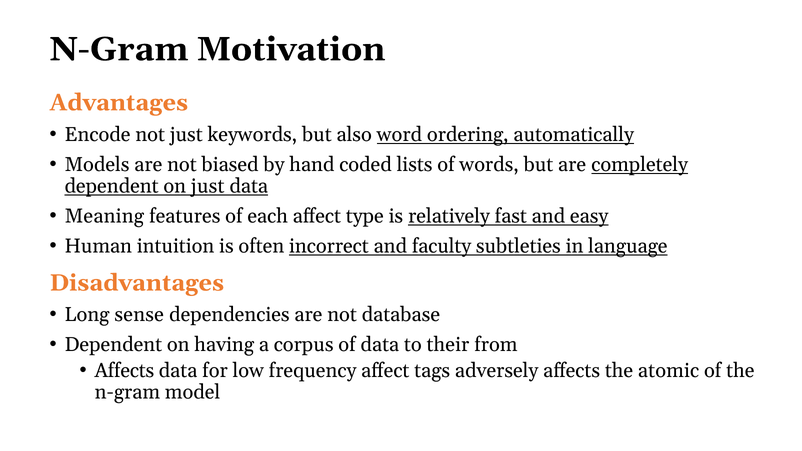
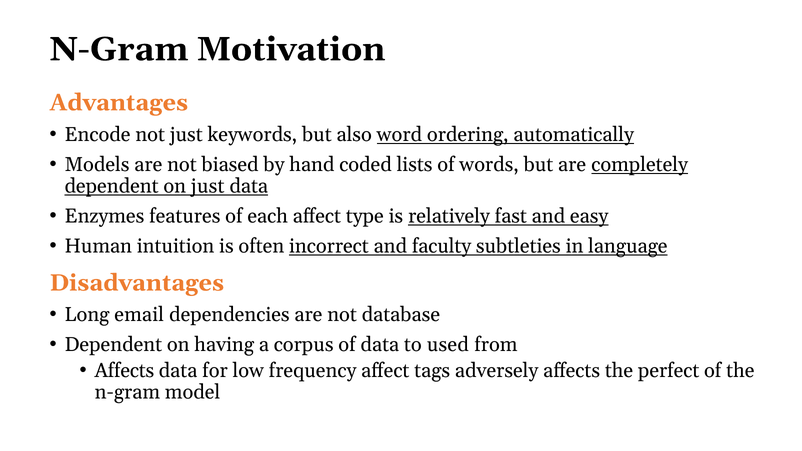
Meaning: Meaning -> Enzymes (104, 216)
sense: sense -> email (139, 315)
their: their -> used (448, 345)
atomic: atomic -> perfect (669, 371)
